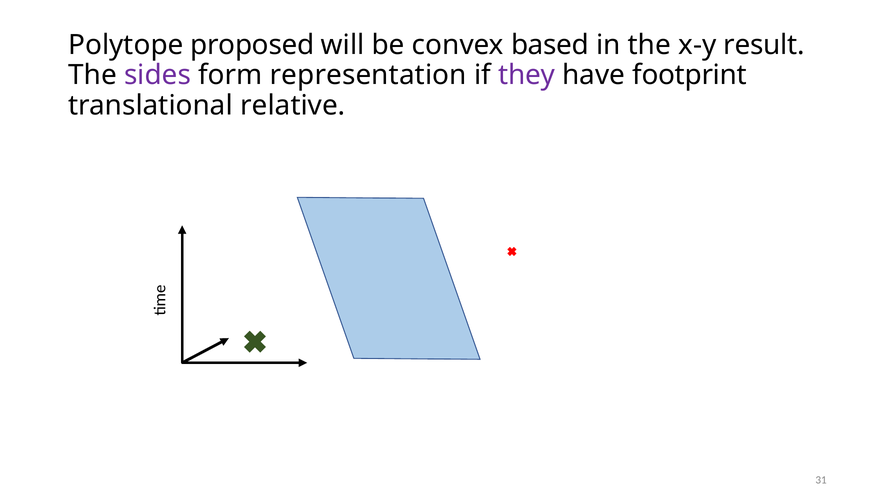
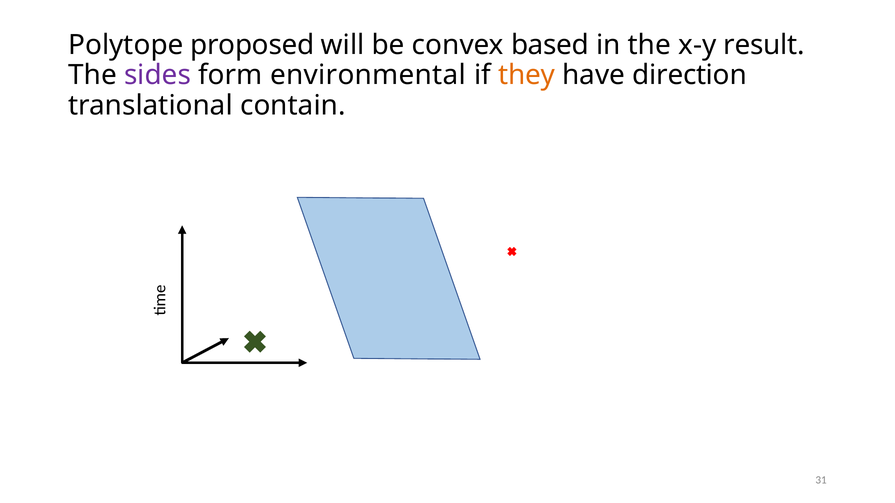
representation: representation -> environmental (368, 75)
they colour: purple -> orange (527, 75)
footprint: footprint -> direction (690, 75)
relative: relative -> contain (293, 105)
